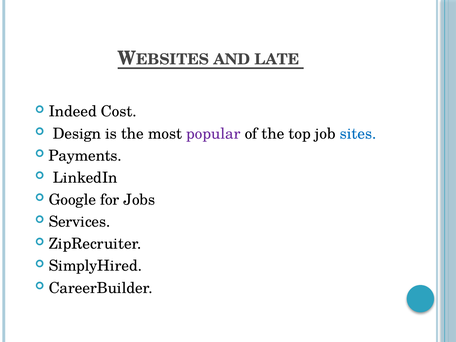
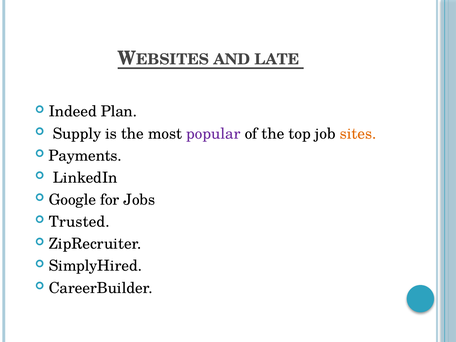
Cost: Cost -> Plan (119, 112)
Design: Design -> Supply (77, 134)
sites colour: blue -> orange (358, 134)
Services: Services -> Trusted (79, 222)
